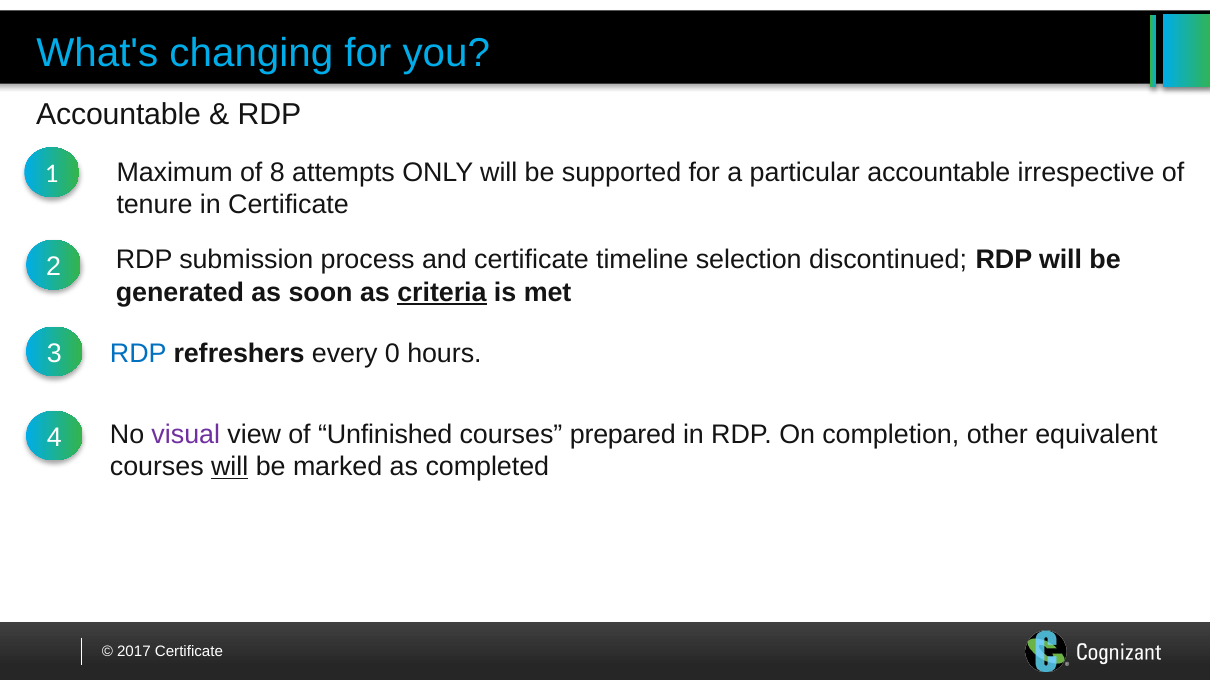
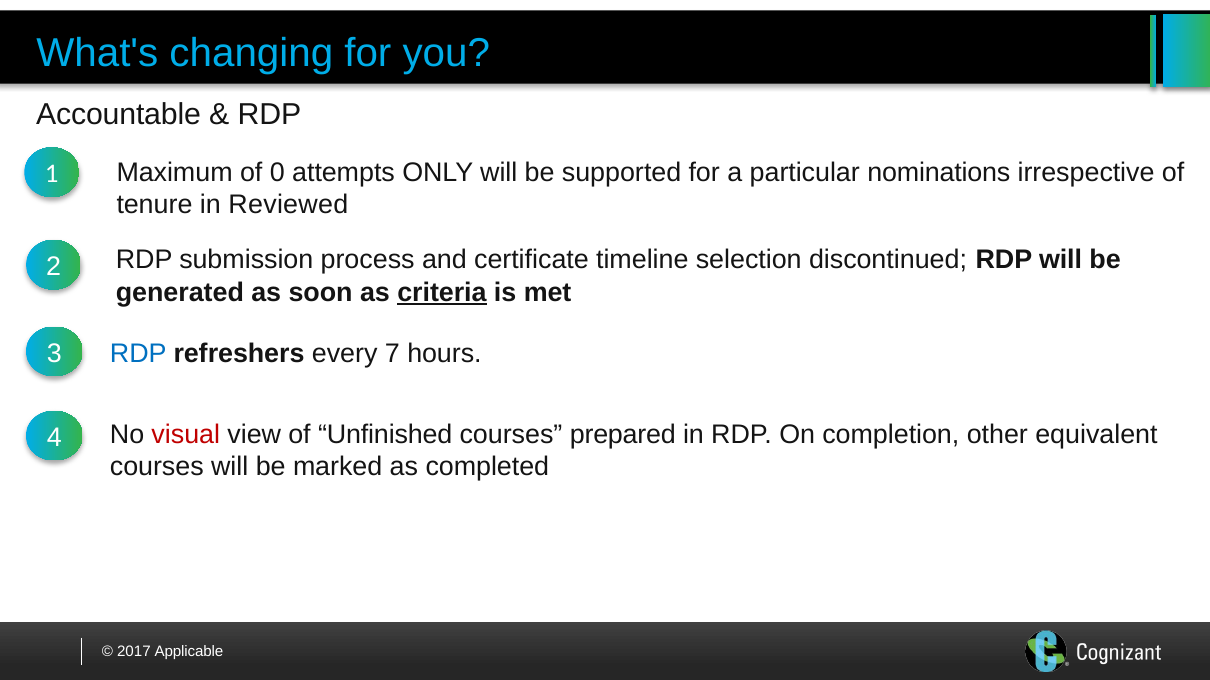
8: 8 -> 0 (277, 172)
particular accountable: accountable -> nominations (939, 172)
in Certificate: Certificate -> Reviewed (288, 205)
0: 0 -> 7 (392, 354)
visual colour: purple -> red (186, 435)
will underline: present -> none (230, 467)
Certificate: Certificate -> Applicable (189, 652)
